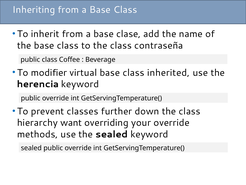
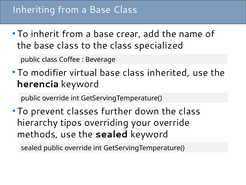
clase: clase -> crear (129, 34)
contraseña: contraseña -> specialized (159, 45)
want: want -> tipos (71, 122)
